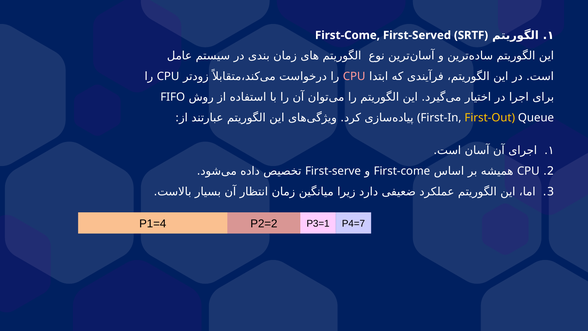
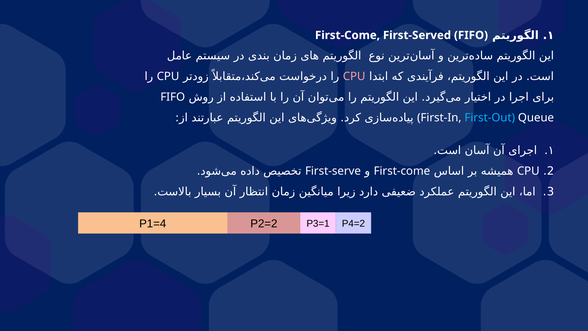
First-Served SRTF: SRTF -> FIFO (471, 35)
First-Out colour: yellow -> light blue (490, 118)
P4=7: P4=7 -> P4=2 (353, 223)
